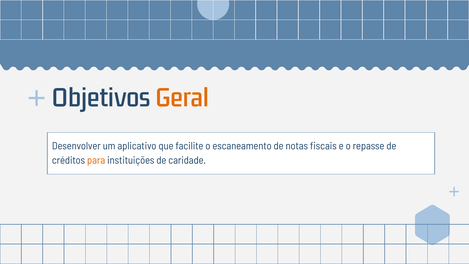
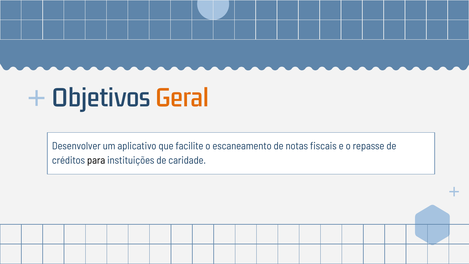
para colour: orange -> black (96, 160)
